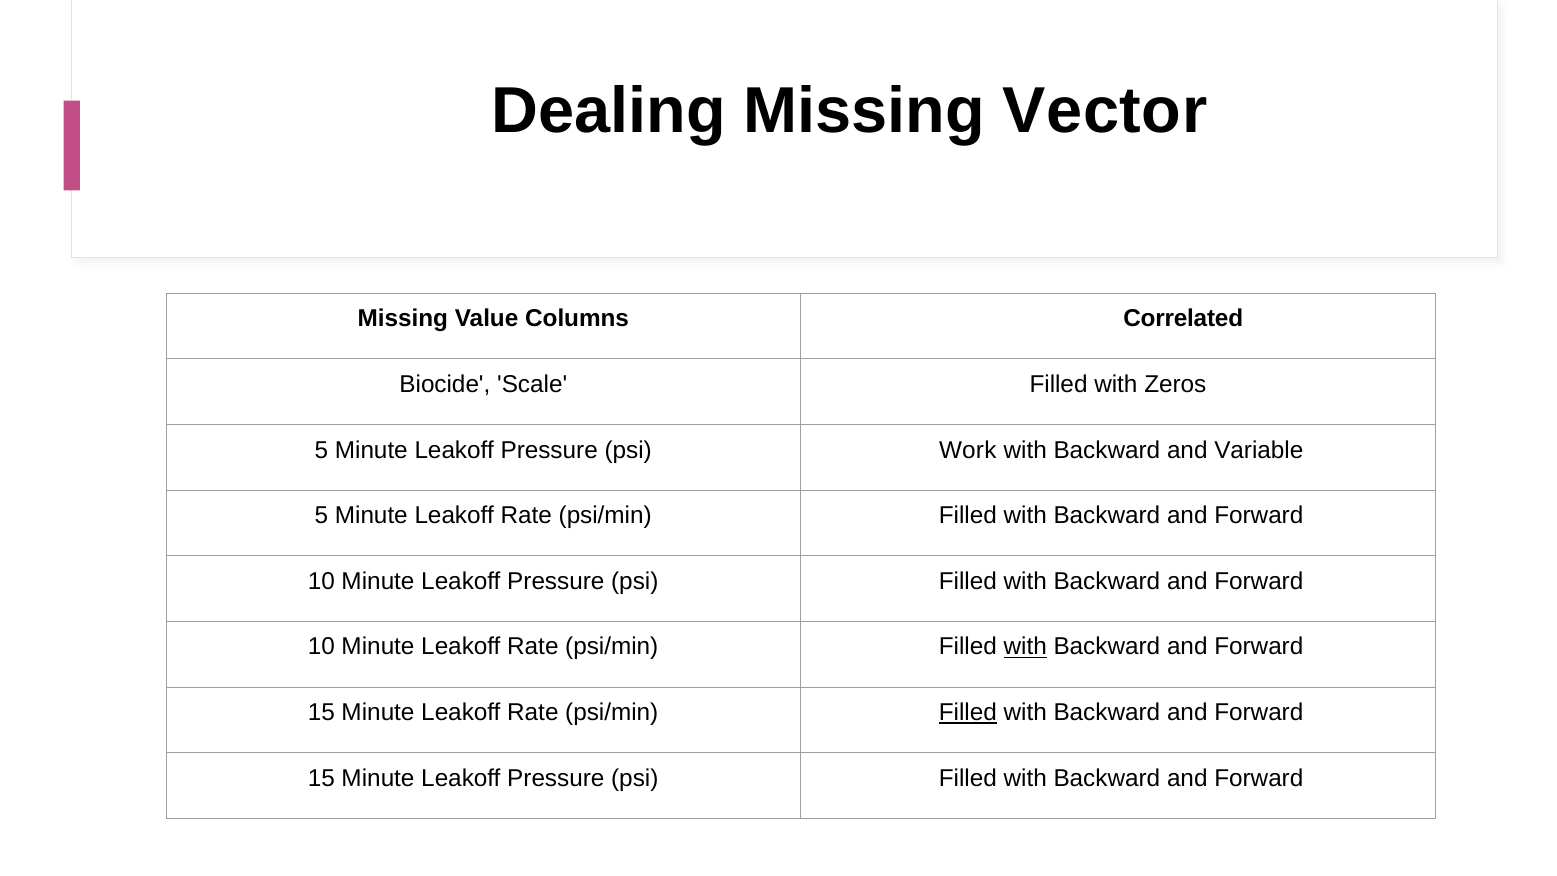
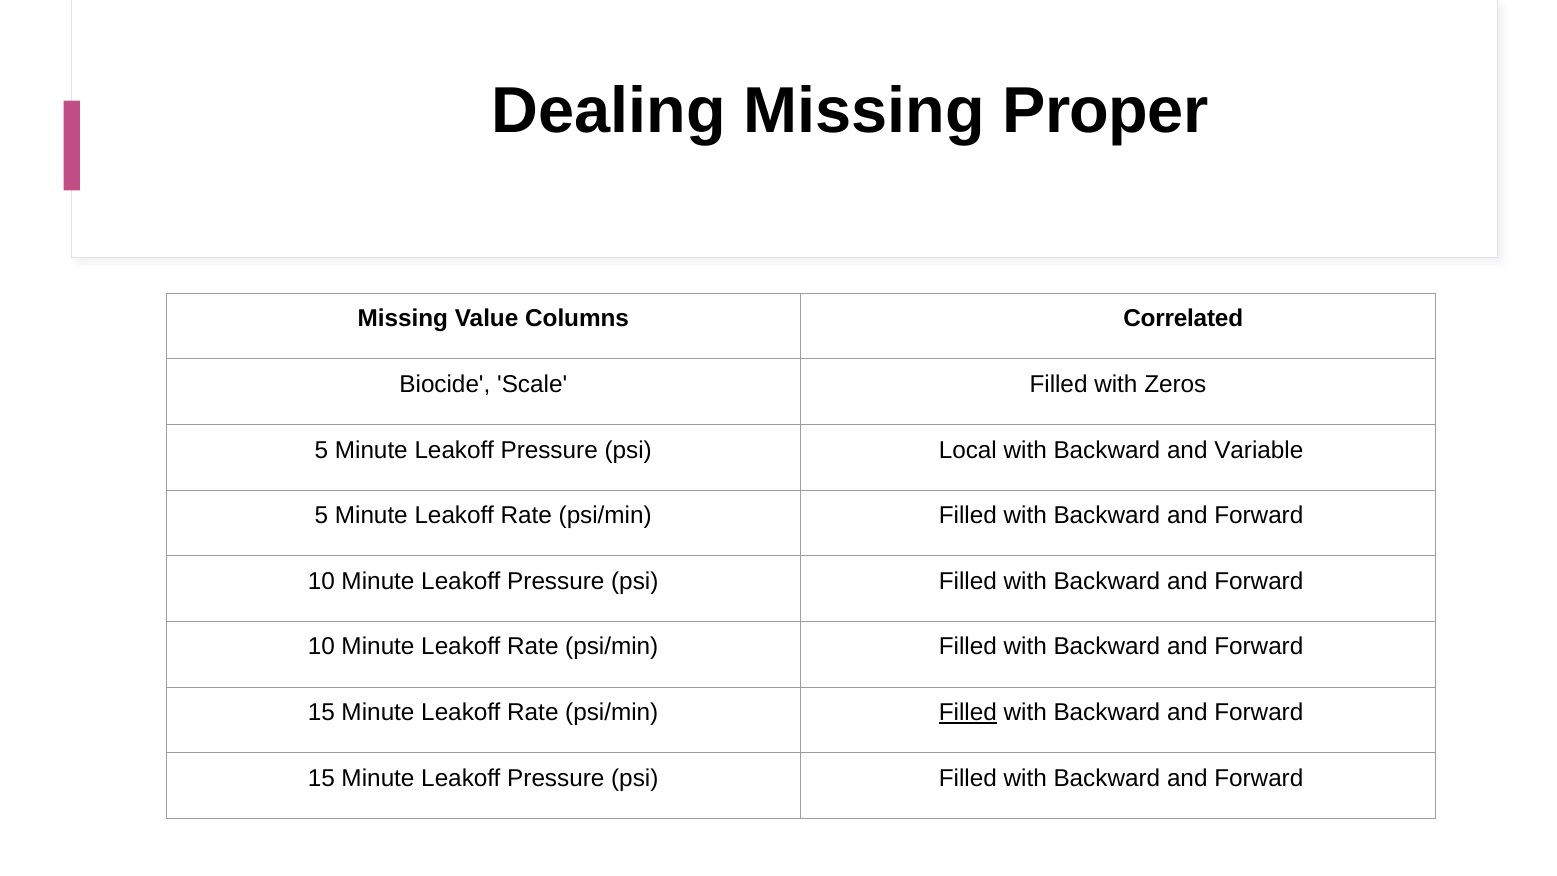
Vector: Vector -> Proper (1106, 111)
Work: Work -> Local (968, 450)
with underline: present -> none (1025, 647)
